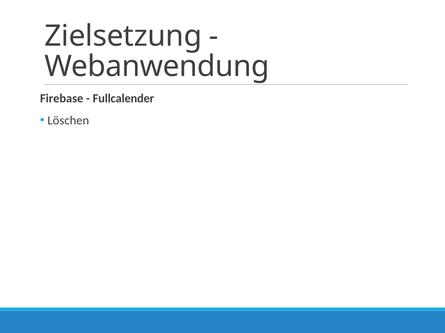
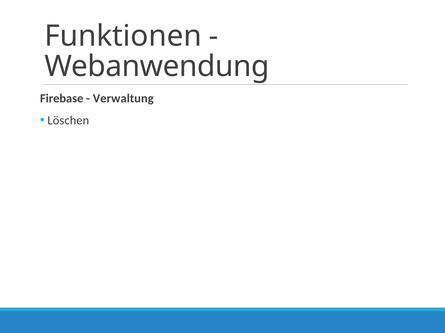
Zielsetzung: Zielsetzung -> Funktionen (123, 36)
Fullcalender: Fullcalender -> Verwaltung (123, 99)
